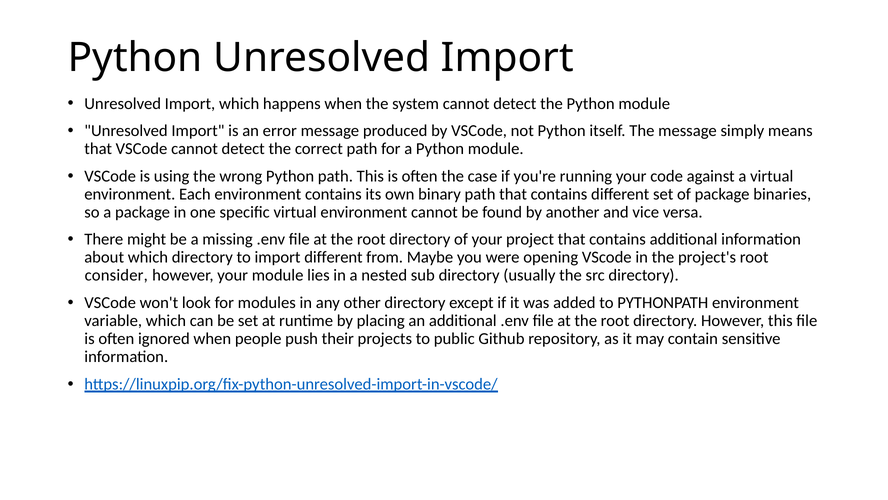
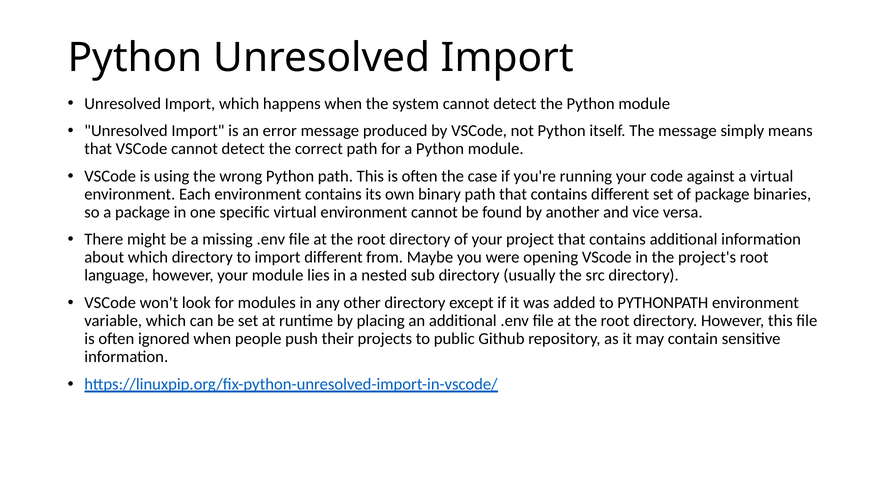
consider: consider -> language (116, 275)
